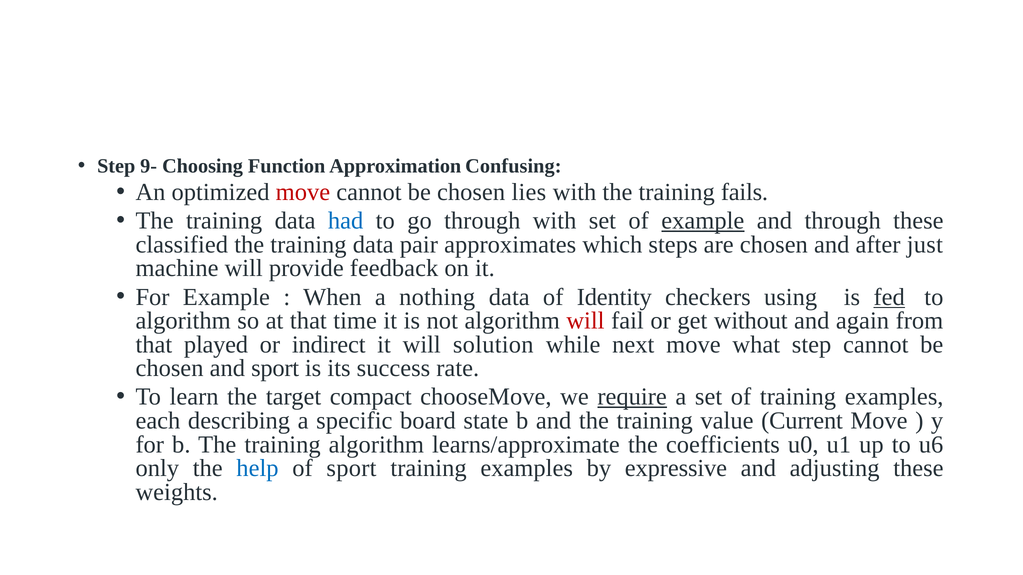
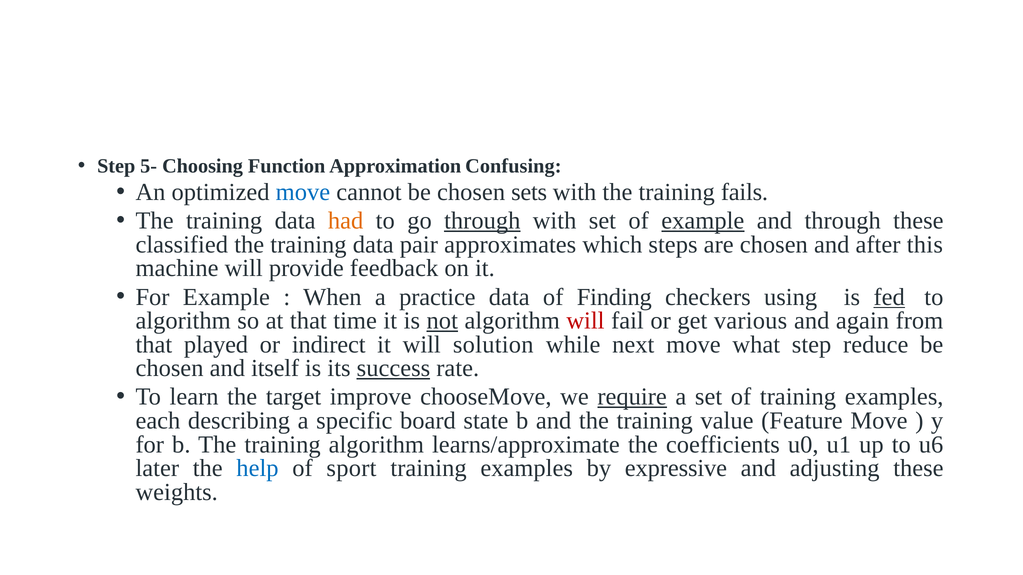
9-: 9- -> 5- (149, 166)
move colour: red -> blue (303, 192)
lies: lies -> sets (529, 192)
had colour: blue -> orange (346, 221)
through underline: none -> present (482, 221)
just: just -> this (925, 245)
nothing: nothing -> practice (437, 297)
Identity: Identity -> Finding (614, 297)
not underline: none -> present (442, 321)
without: without -> various (751, 321)
step cannot: cannot -> reduce (876, 345)
and sport: sport -> itself (275, 369)
success underline: none -> present (393, 369)
compact: compact -> improve (371, 397)
Current: Current -> Feature (802, 421)
only: only -> later (157, 469)
